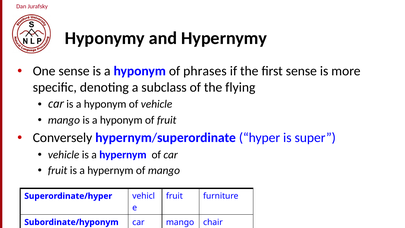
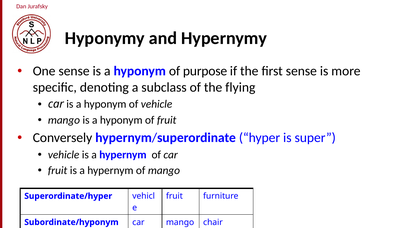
phrases: phrases -> purpose (205, 71)
